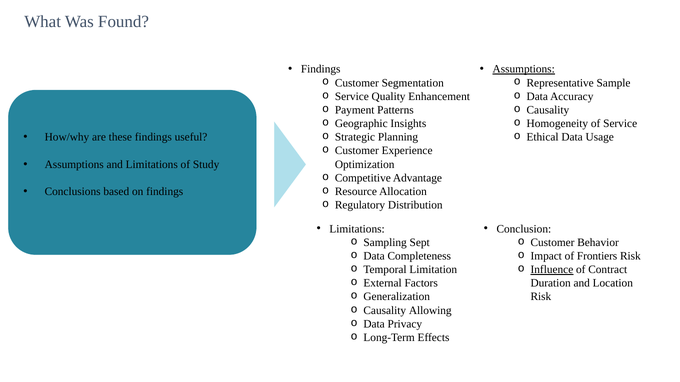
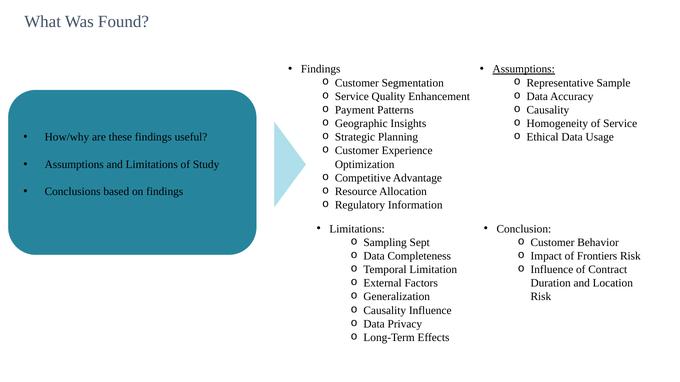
Distribution: Distribution -> Information (415, 205)
Influence underline: present -> none (552, 270)
Causality Allowing: Allowing -> Influence (430, 311)
